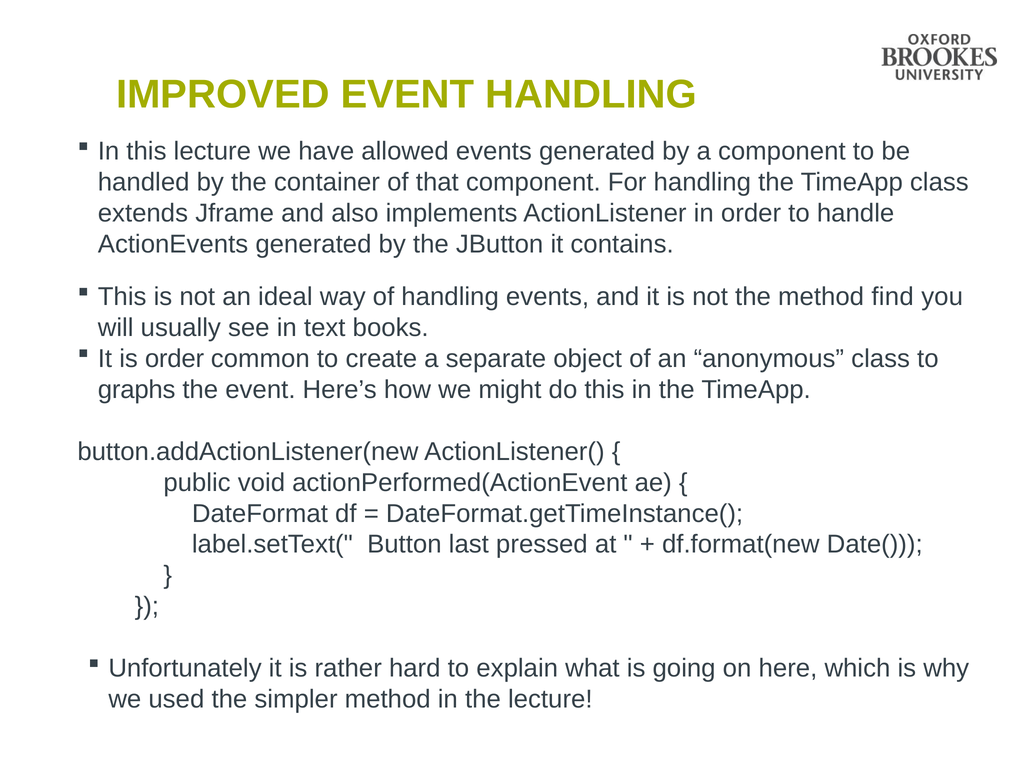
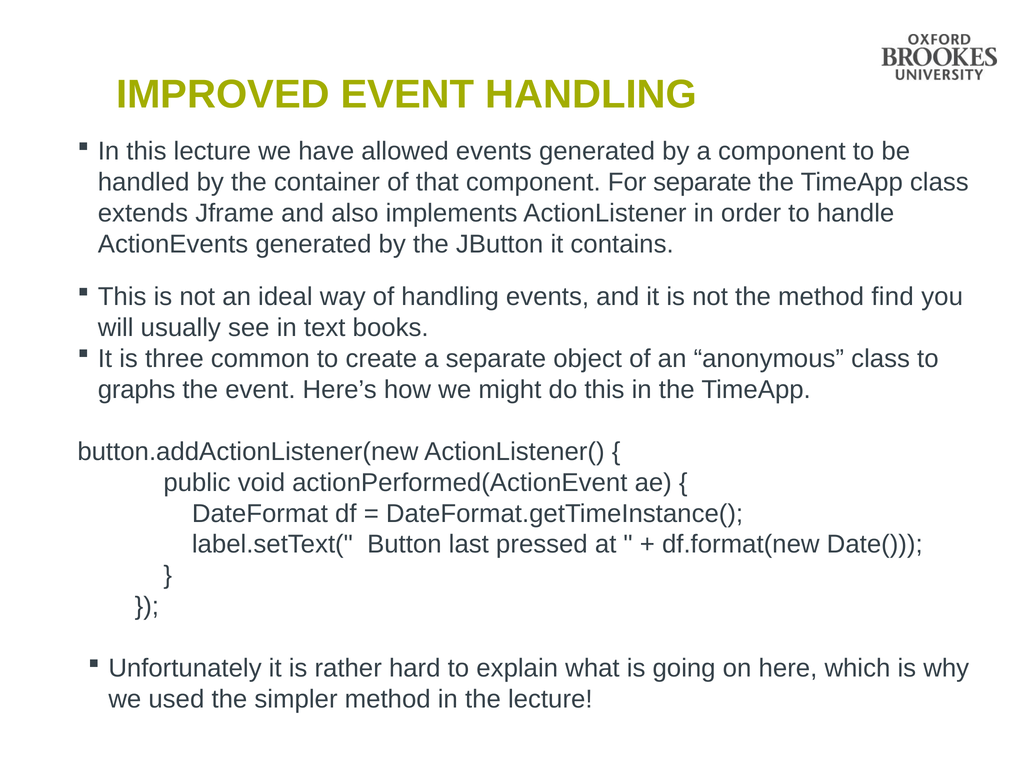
For handling: handling -> separate (702, 182)
is order: order -> three (174, 359)
